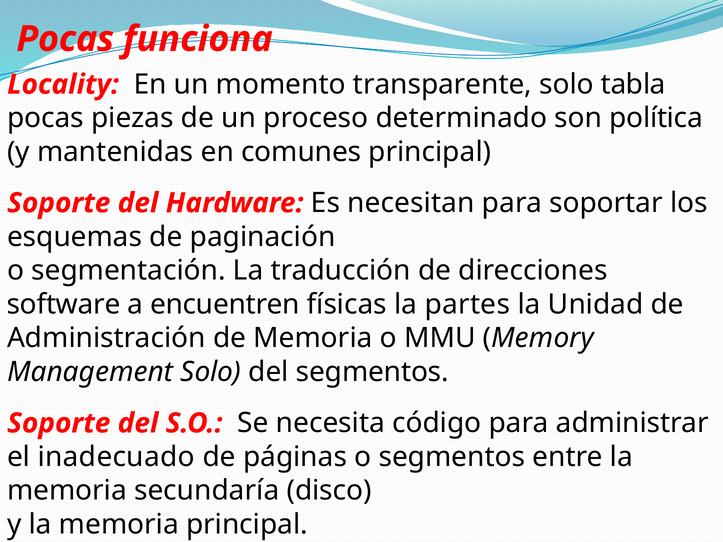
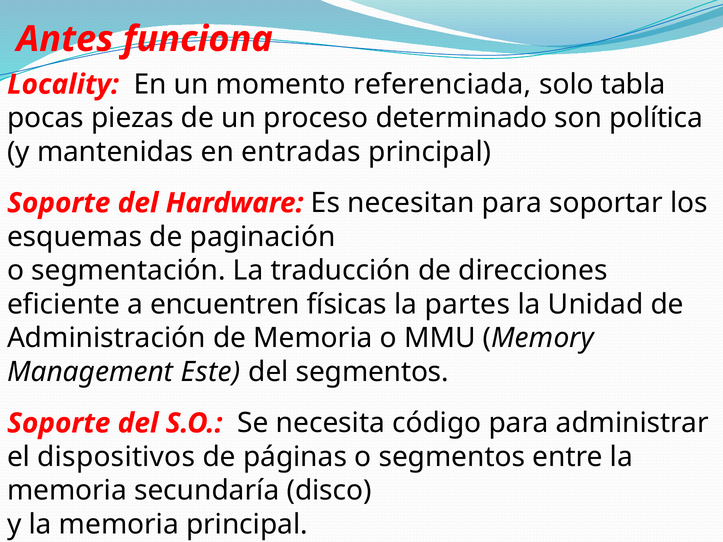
Pocas: Pocas -> Antes (65, 39)
transparente: transparente -> referenciada (442, 85)
comunes: comunes -> entradas (301, 152)
software: software -> eficiente (64, 304)
Management Solo: Solo -> Este (211, 372)
inadecuado: inadecuado -> dispositivos (116, 457)
